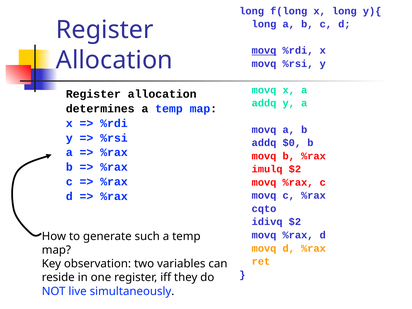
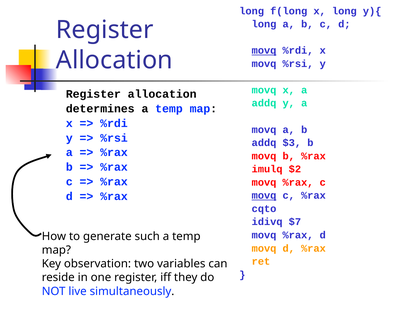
$0: $0 -> $3 (292, 143)
movq underline: none -> present (264, 196)
idivq $2: $2 -> $7 (295, 222)
